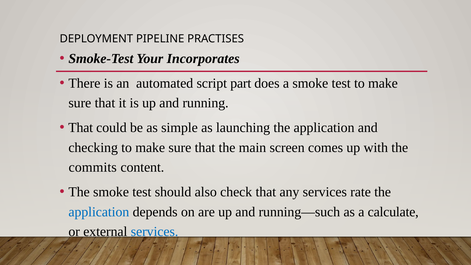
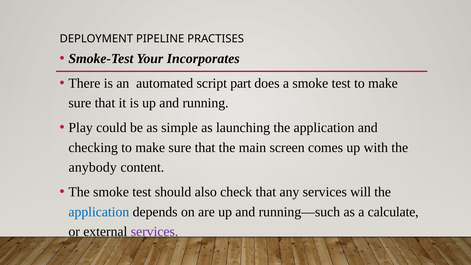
That: That -> Play (81, 128)
commits: commits -> anybody (93, 167)
rate: rate -> will (361, 192)
services colour: blue -> purple (155, 232)
